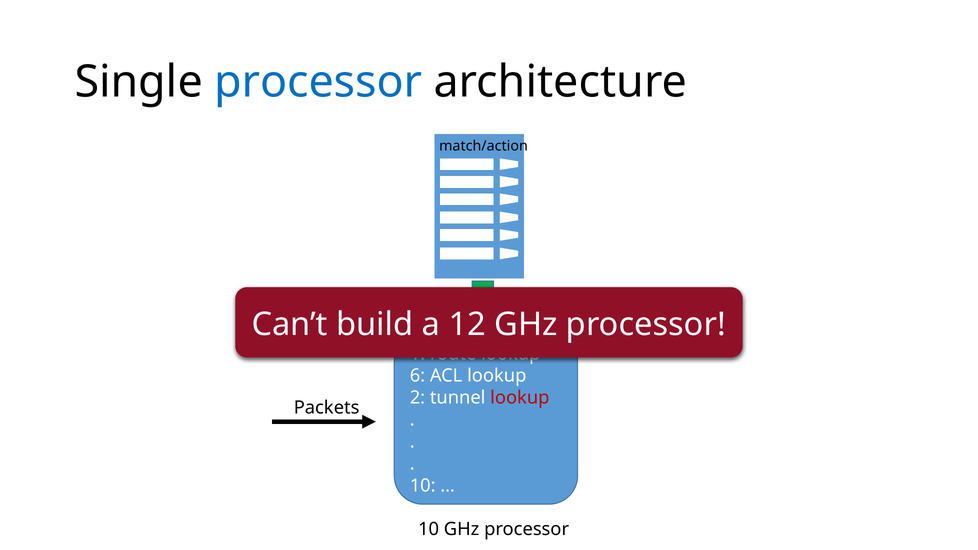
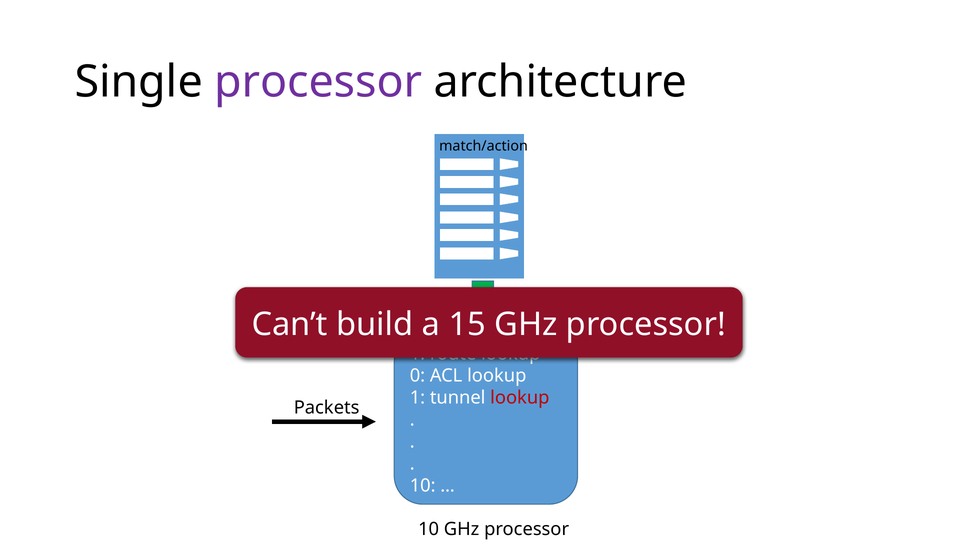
processor colour: blue -> purple (318, 82)
12: 12 -> 15 (467, 325)
6: 6 -> 0 (417, 376)
2: 2 -> 1 (417, 398)
